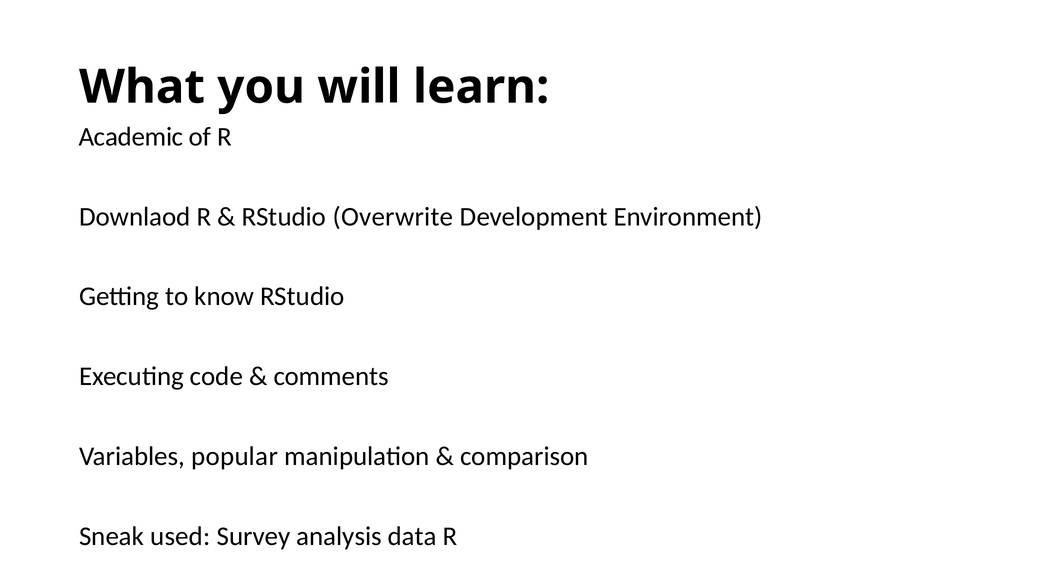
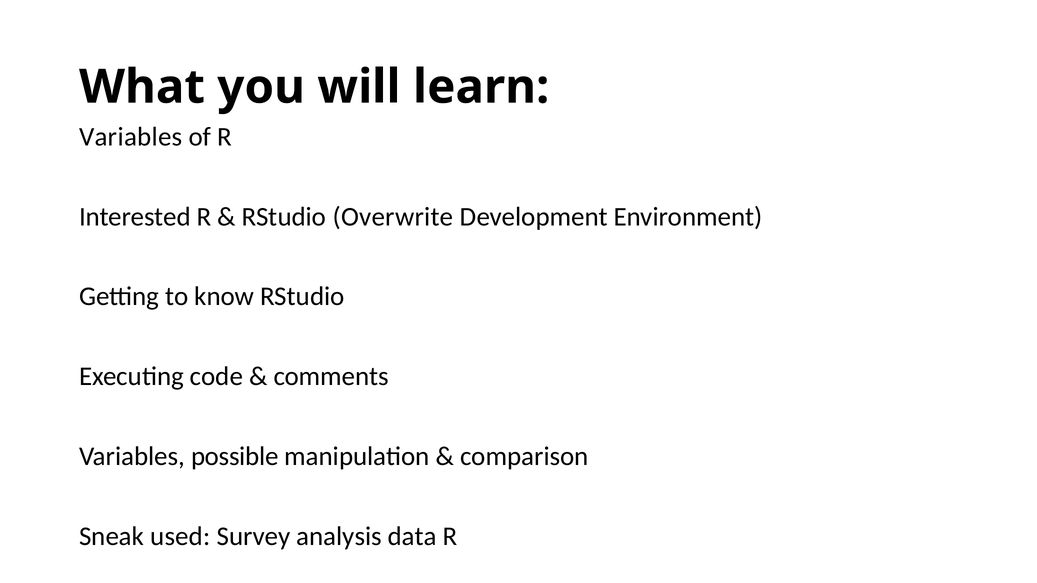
Academic: Academic -> Variables (131, 137)
Downlaod: Downlaod -> Interested (135, 217)
popular: popular -> possible (235, 457)
